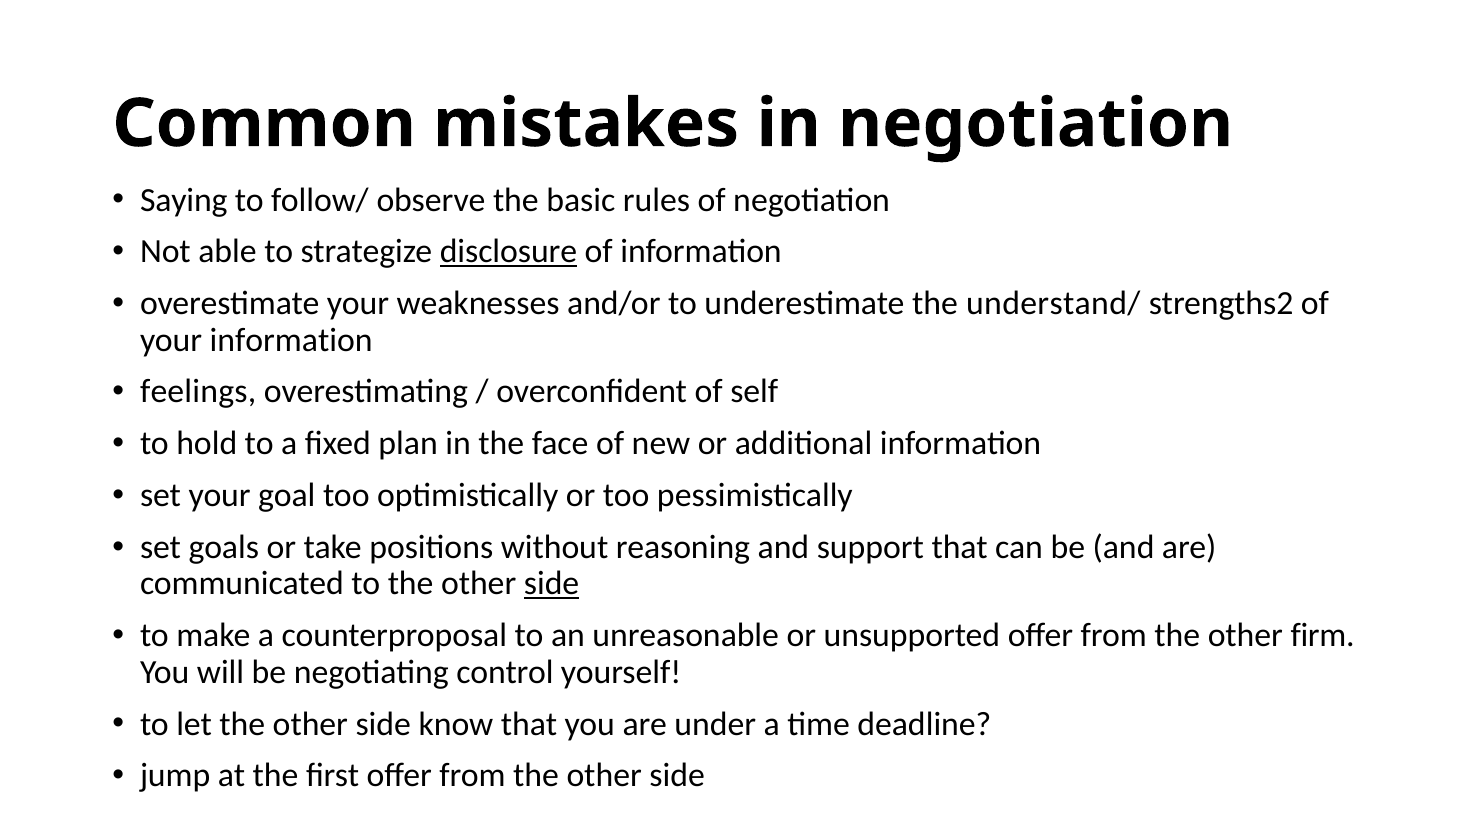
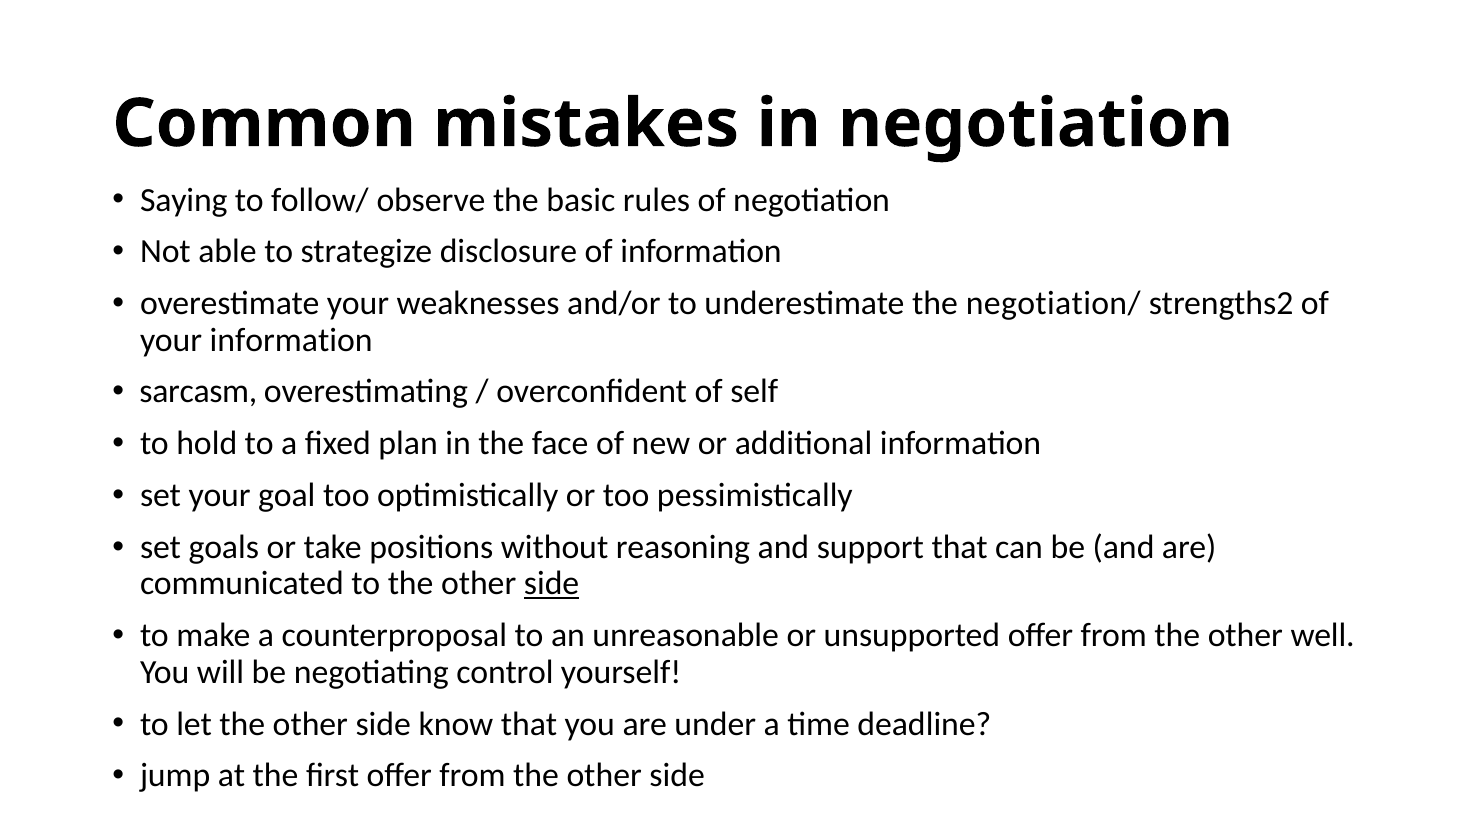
disclosure underline: present -> none (508, 252)
understand/: understand/ -> negotiation/ (1053, 304)
feelings: feelings -> sarcasm (198, 392)
firm: firm -> well (1323, 636)
